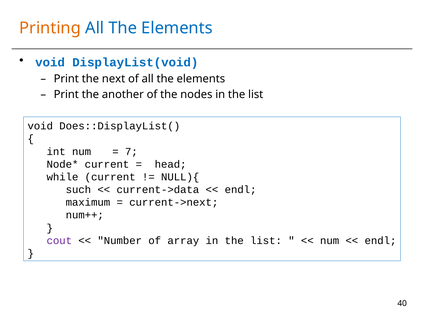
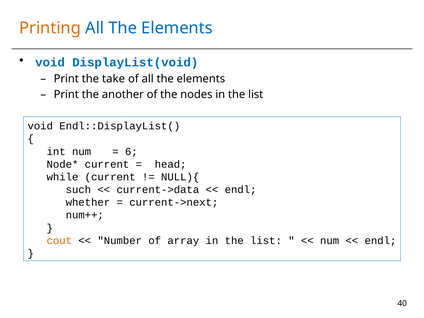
next: next -> take (114, 79)
Does::DisplayList(: Does::DisplayList( -> Endl::DisplayList( (120, 126)
7: 7 -> 6 (131, 152)
maximum: maximum -> whether (88, 202)
cout colour: purple -> orange (59, 241)
